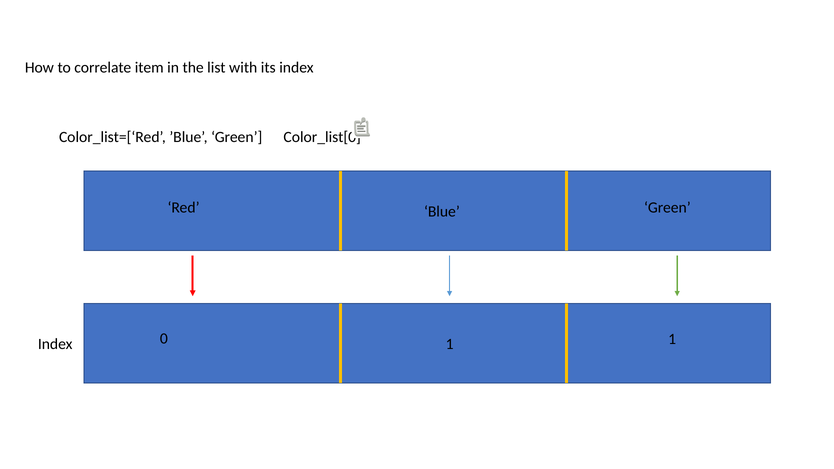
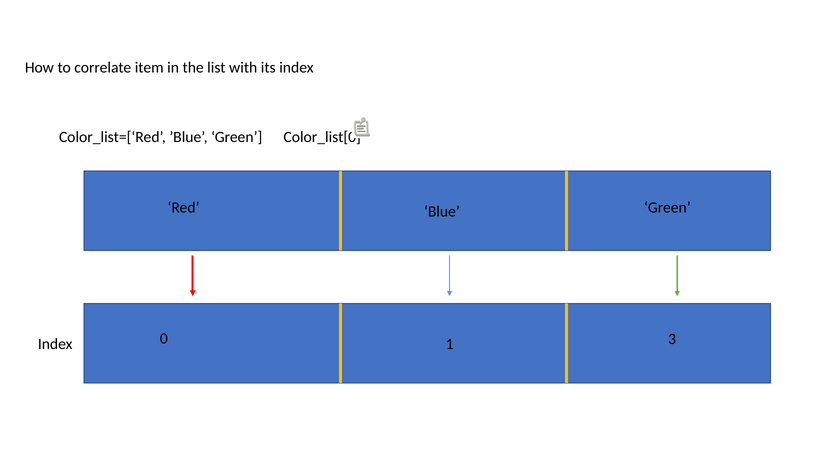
1 1: 1 -> 3 (672, 339)
